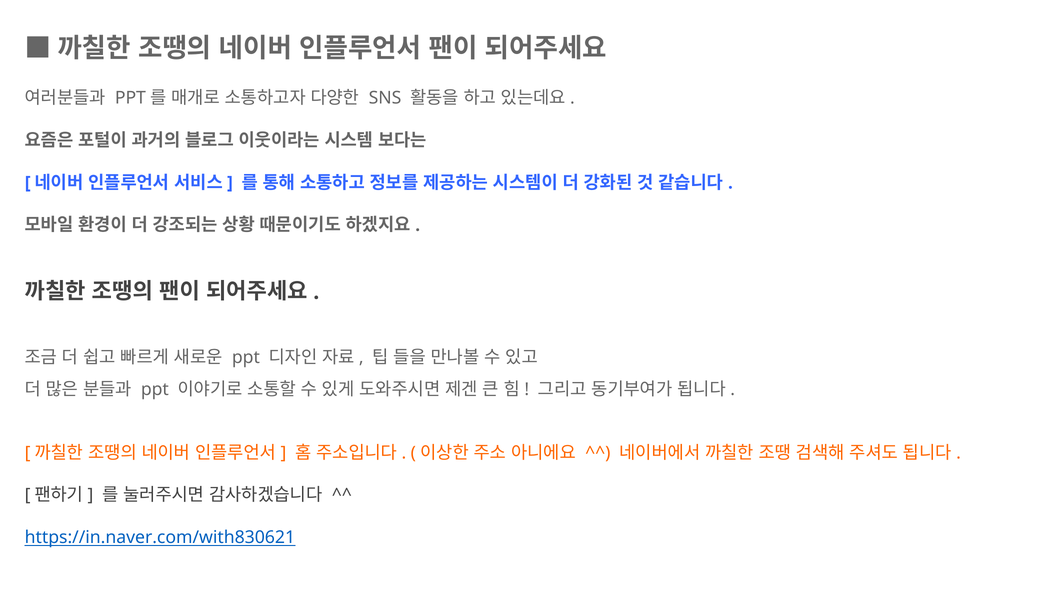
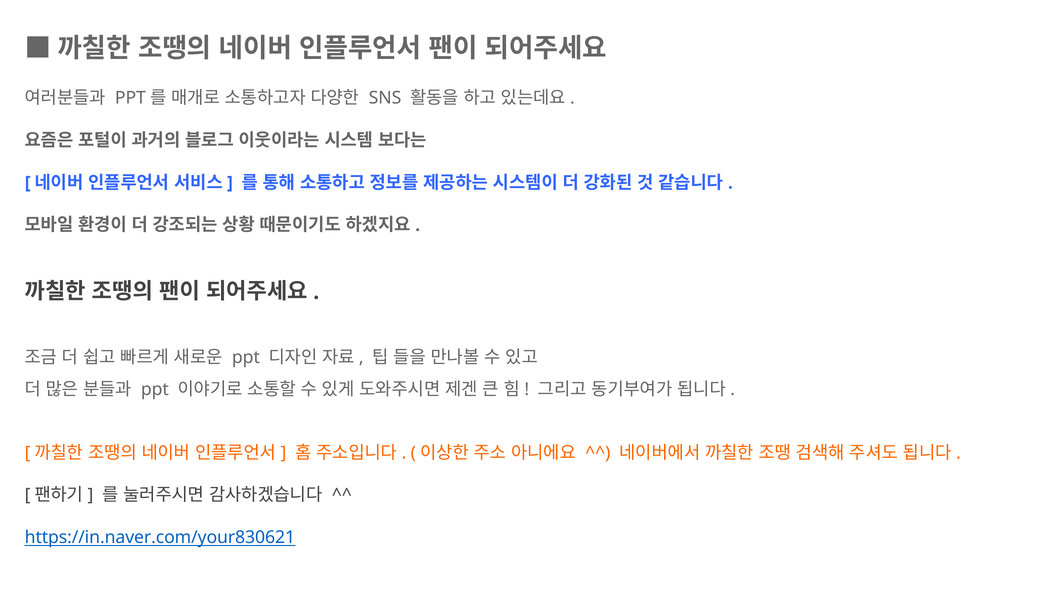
https://in.naver.com/with830621: https://in.naver.com/with830621 -> https://in.naver.com/your830621 (160, 538)
